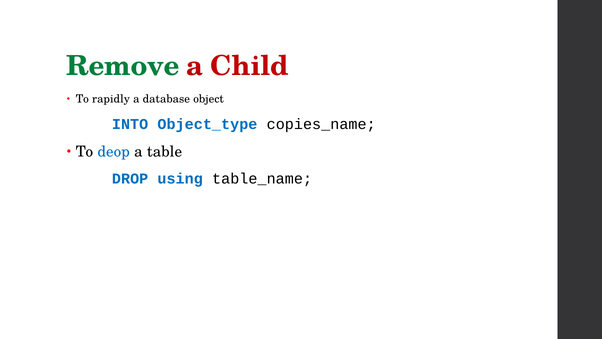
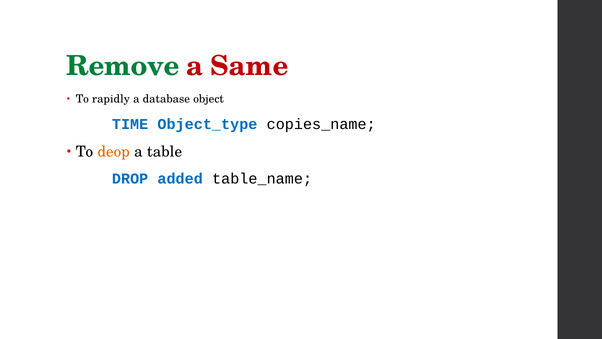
Child: Child -> Same (249, 66)
INTO: INTO -> TIME (130, 124)
deop colour: blue -> orange (114, 151)
using: using -> added (180, 179)
